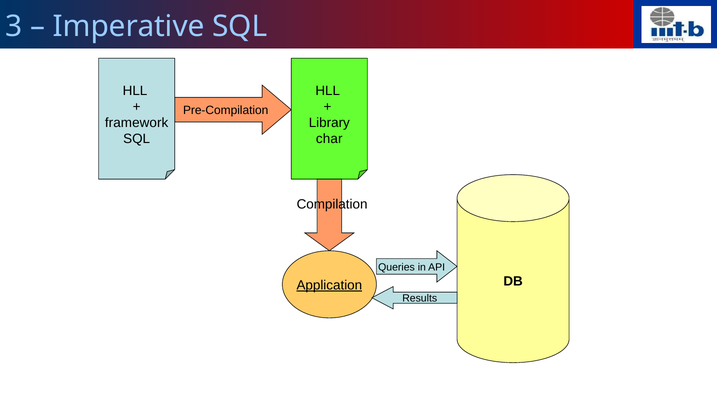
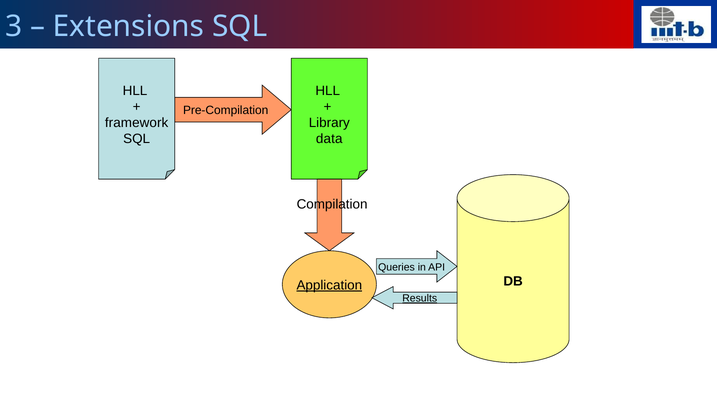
Imperative: Imperative -> Extensions (129, 26)
char: char -> data (329, 139)
Results underline: none -> present (420, 299)
